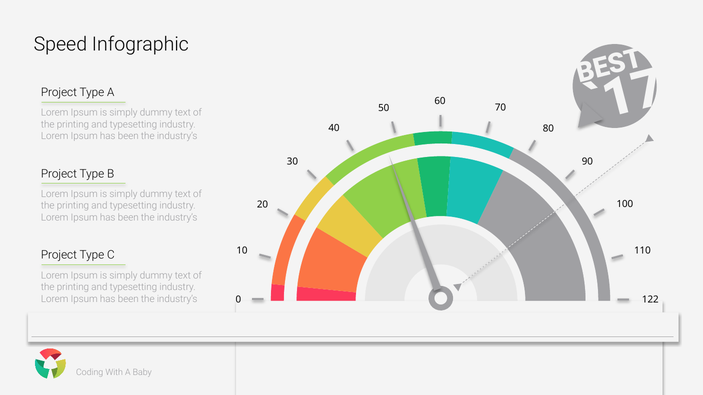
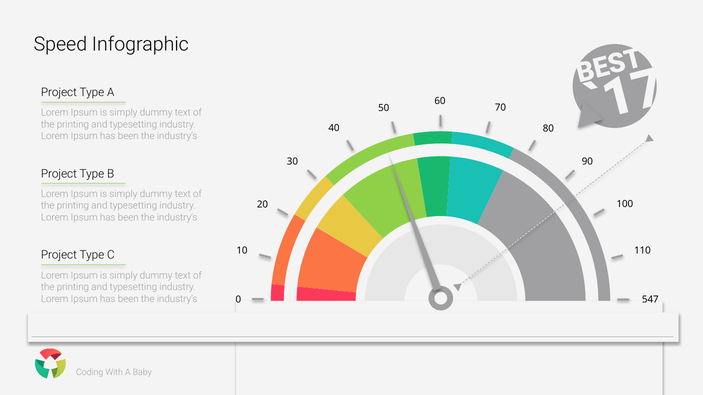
122: 122 -> 547 (650, 300)
